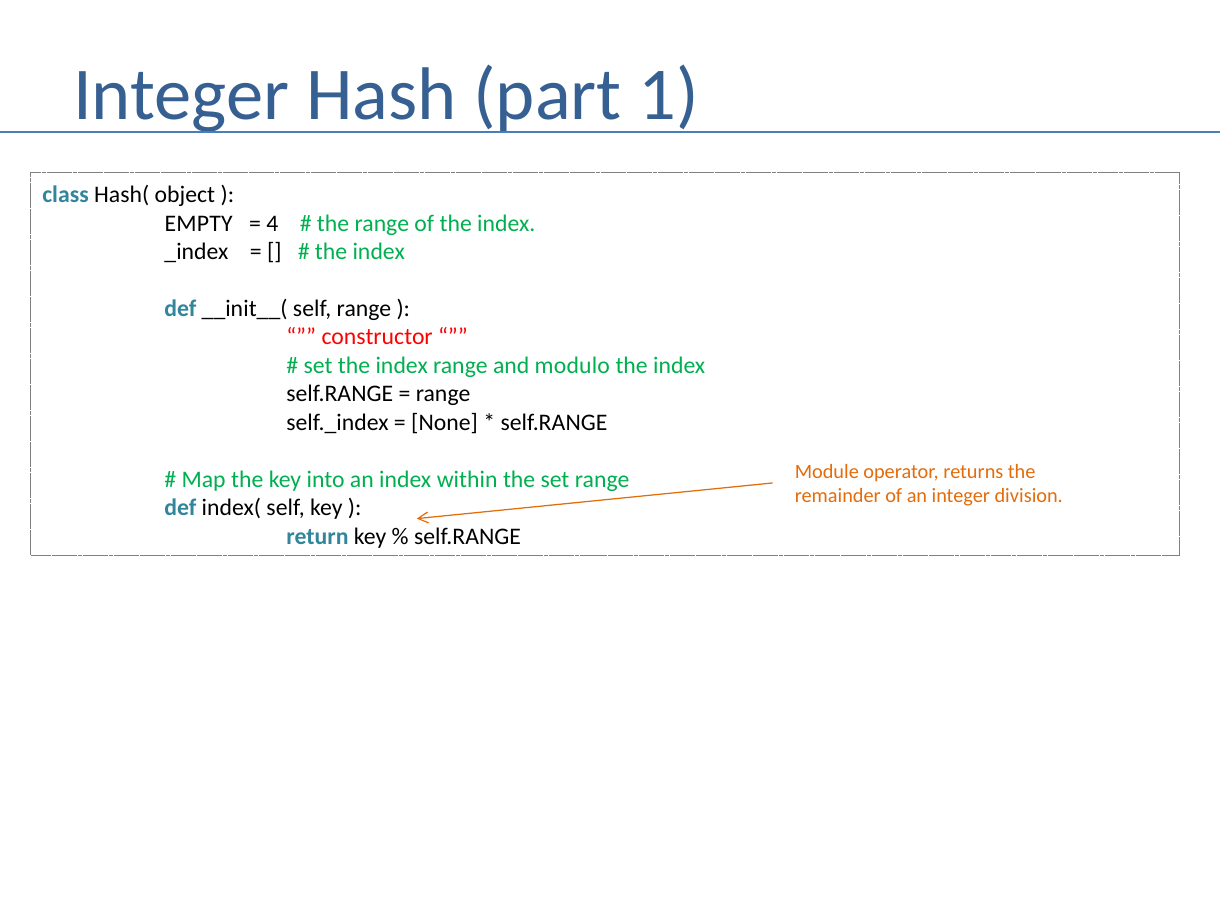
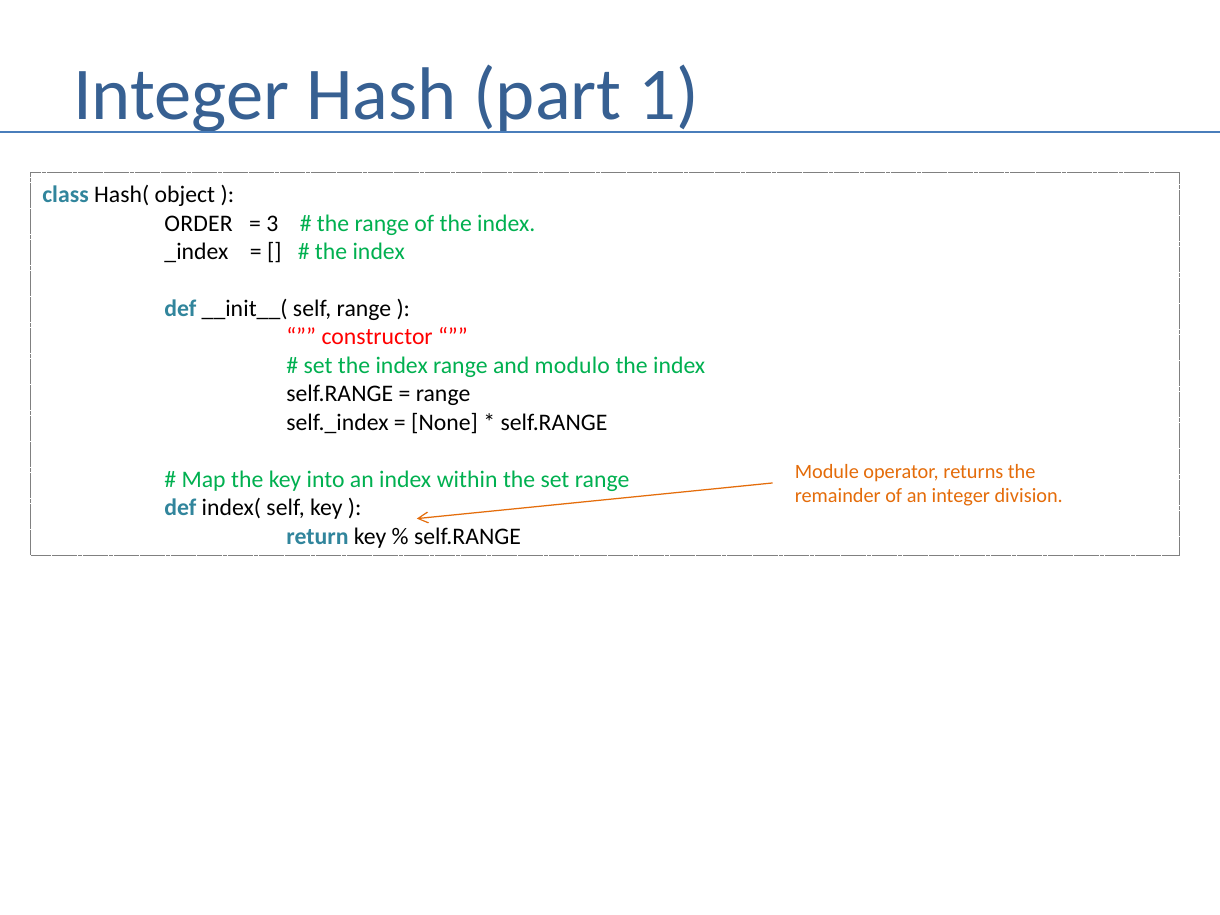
EMPTY: EMPTY -> ORDER (199, 223)
4: 4 -> 3 (272, 223)
